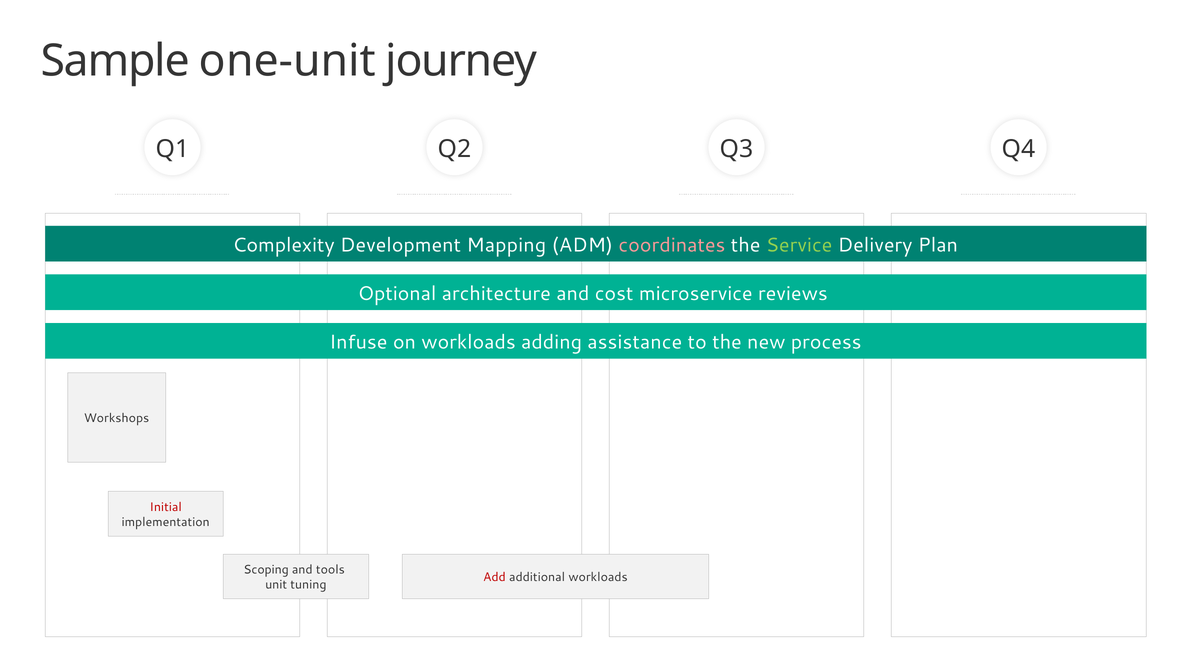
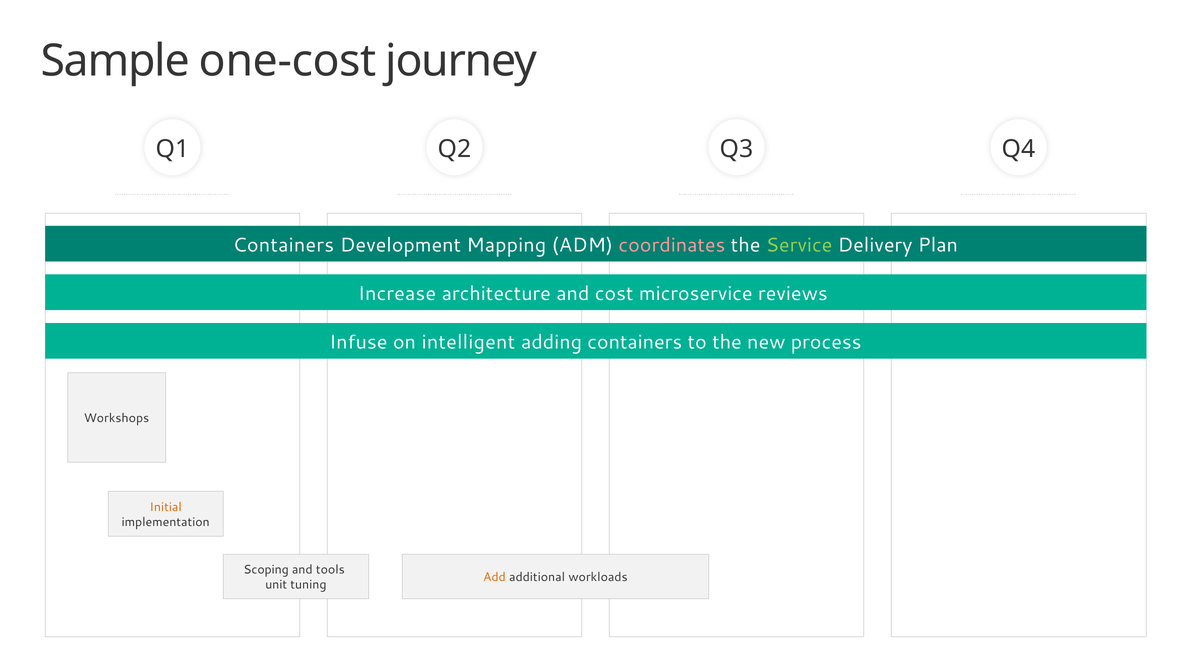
one-unit: one-unit -> one-cost (288, 61)
Complexity: Complexity -> Containers (283, 245)
Optional: Optional -> Increase (397, 294)
on workloads: workloads -> intelligent (468, 342)
adding assistance: assistance -> containers (635, 342)
Initial colour: red -> orange (166, 507)
Add colour: red -> orange (494, 577)
